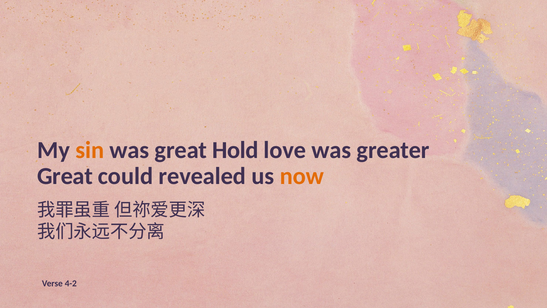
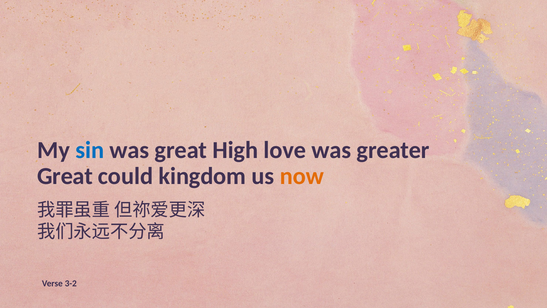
sin colour: orange -> blue (90, 150)
Hold: Hold -> High (235, 150)
revealed: revealed -> kingdom (202, 176)
4-2: 4-2 -> 3-2 (71, 283)
